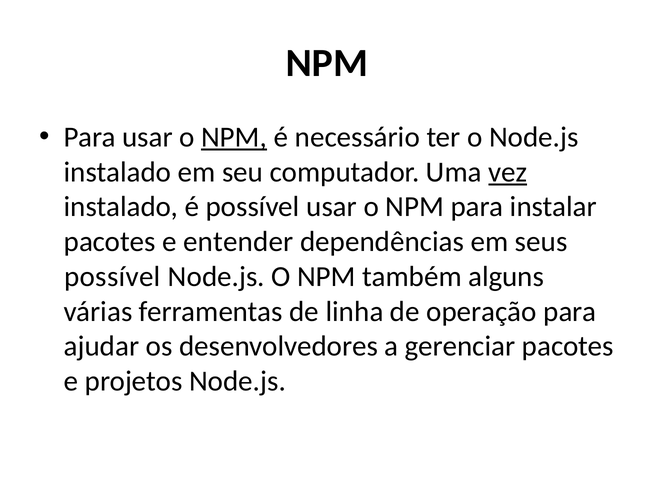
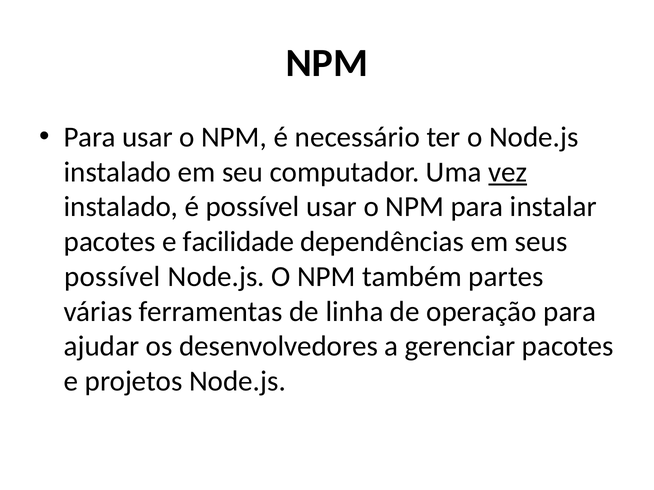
NPM underline: present -> none (234, 137)
entender: entender -> facilidade (239, 242)
alguns: alguns -> partes (506, 277)
